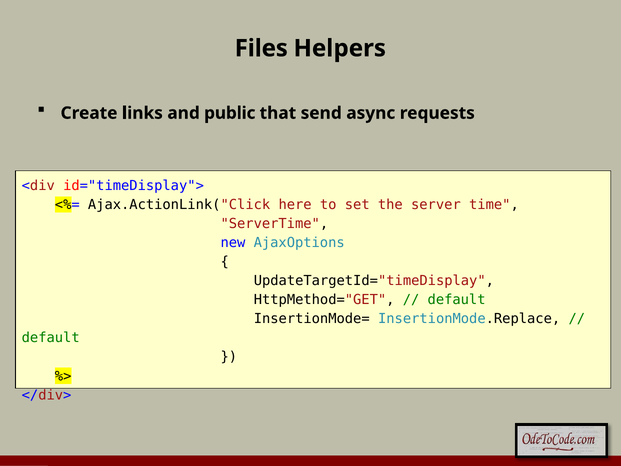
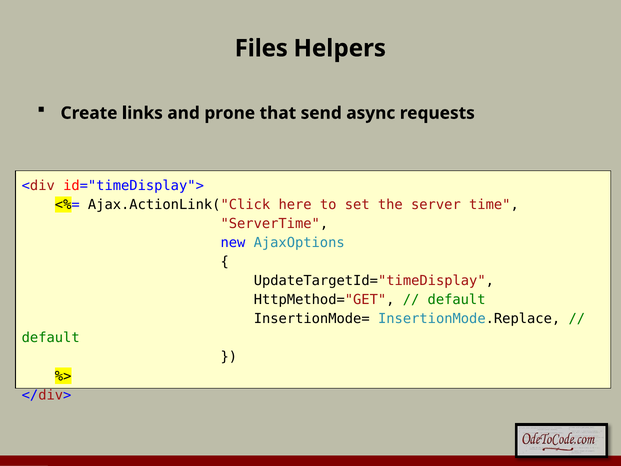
public: public -> prone (230, 113)
